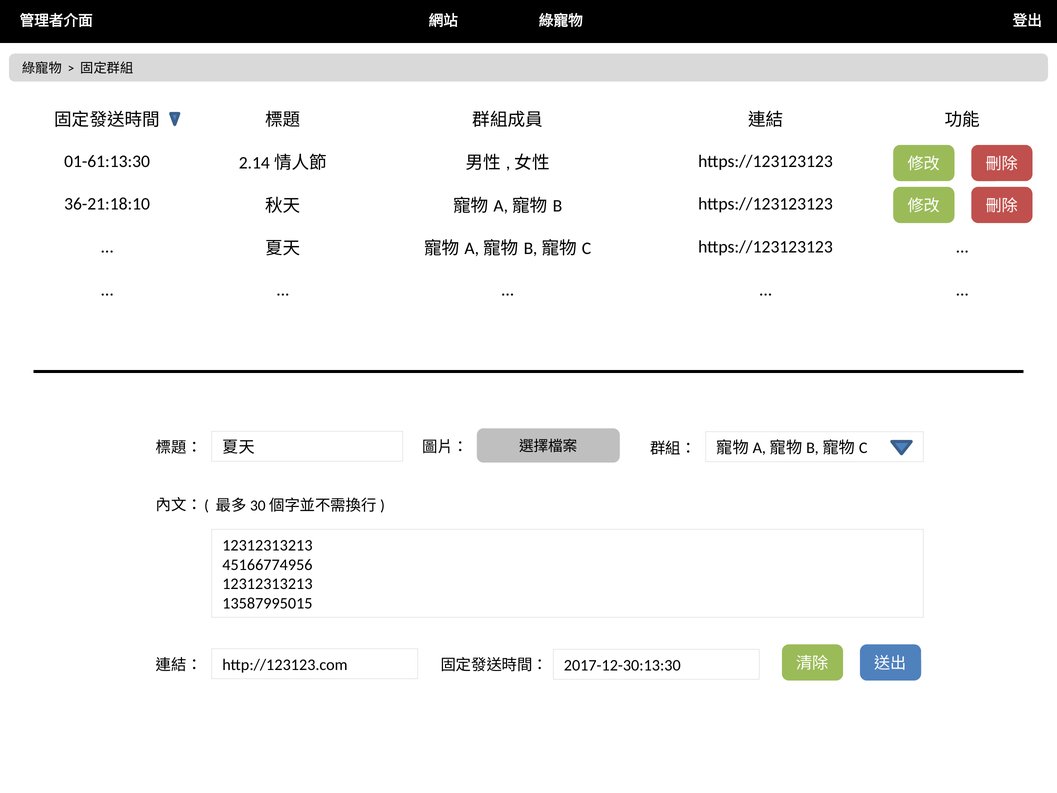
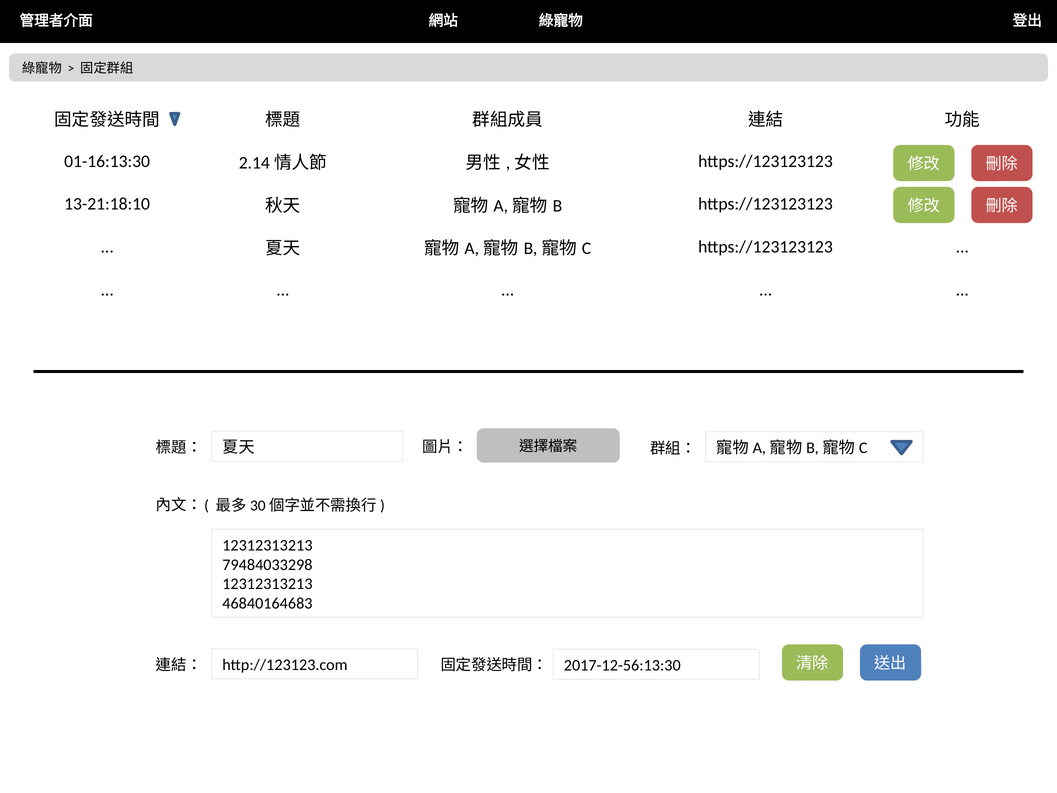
01-61:13:30: 01-61:13:30 -> 01-16:13:30 (107, 161)
36-21:18:10: 36-21:18:10 -> 13-21:18:10 (107, 204)
45166774956: 45166774956 -> 79484033298 (267, 564)
13587995015: 13587995015 -> 46840164683 (267, 603)
2017-12-30:13:30: 2017-12-30:13:30 -> 2017-12-56:13:30 (622, 665)
